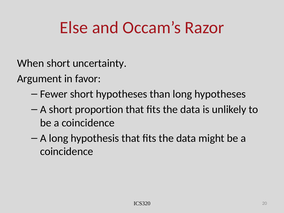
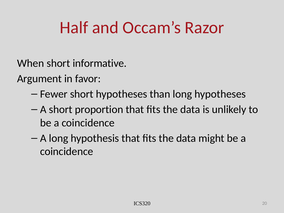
Else: Else -> Half (74, 27)
uncertainty: uncertainty -> informative (100, 63)
